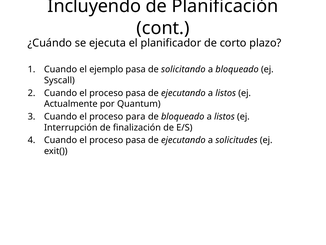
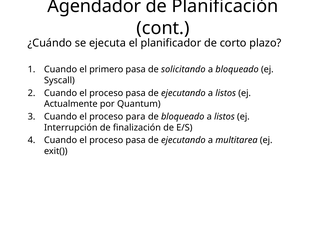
Incluyendo: Incluyendo -> Agendador (94, 6)
ejemplo: ejemplo -> primero (106, 69)
solicitudes: solicitudes -> multitarea (236, 140)
